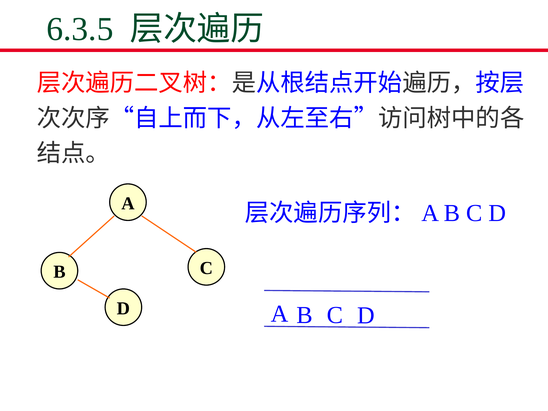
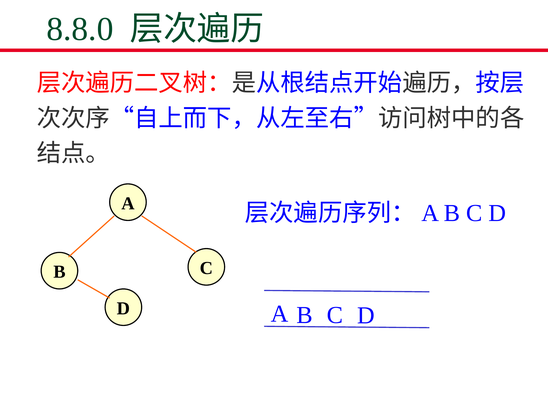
6.3.5: 6.3.5 -> 8.8.0 (80, 29)
